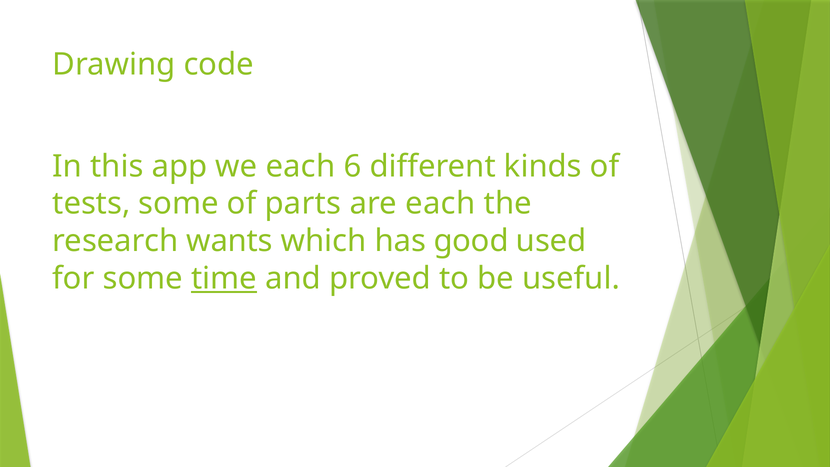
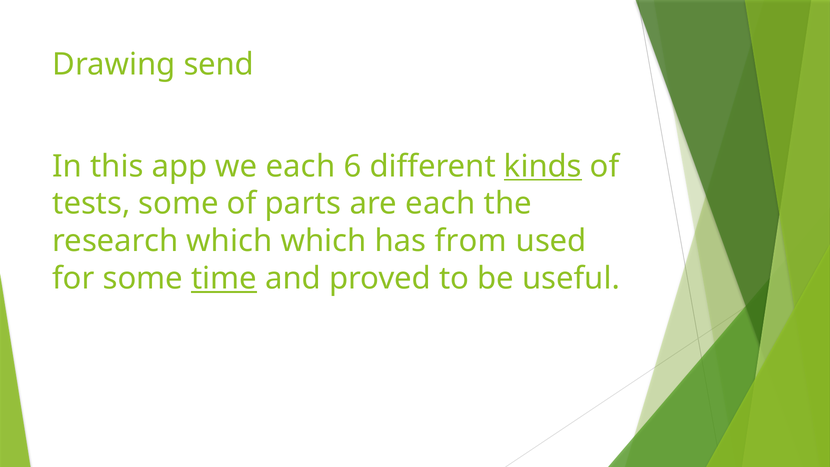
code: code -> send (219, 64)
kinds underline: none -> present (543, 166)
research wants: wants -> which (229, 241)
good: good -> from (471, 241)
